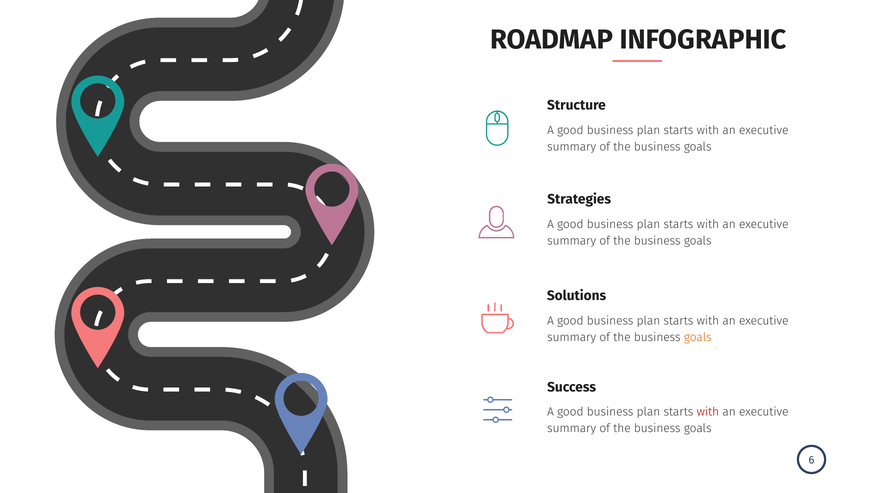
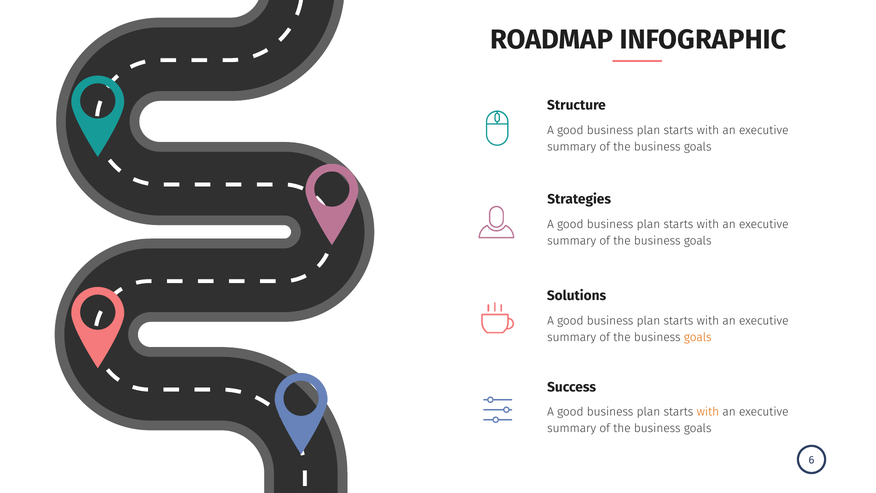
with colour: red -> orange (708, 412)
